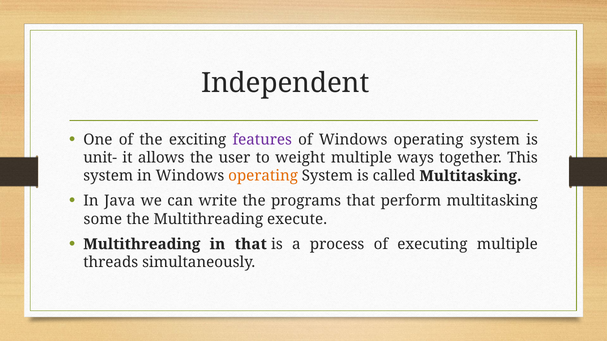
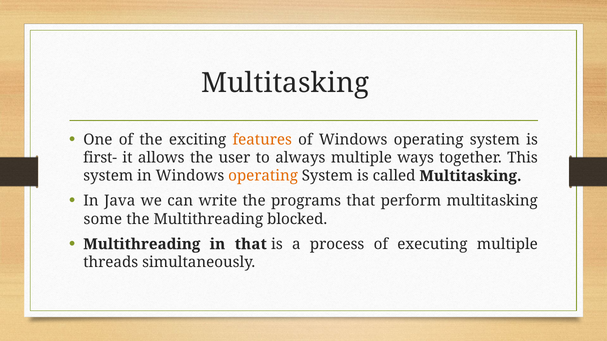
Independent: Independent -> Multitasking (285, 83)
features colour: purple -> orange (262, 140)
unit-: unit- -> first- (100, 158)
weight: weight -> always (300, 158)
execute: execute -> blocked (297, 219)
